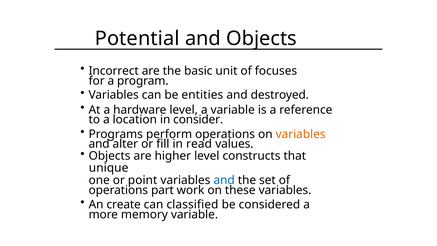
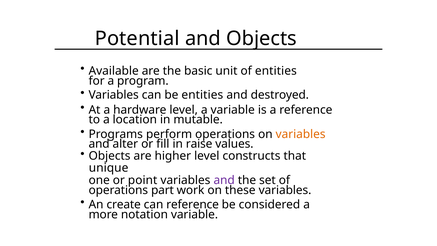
Incorrect: Incorrect -> Available (114, 71)
of focuses: focuses -> entities (276, 71)
consider: consider -> mutable (198, 120)
read: read -> raise (199, 144)
and colour: blue -> purple (224, 180)
can classified: classified -> reference (193, 204)
memory: memory -> notation (144, 214)
